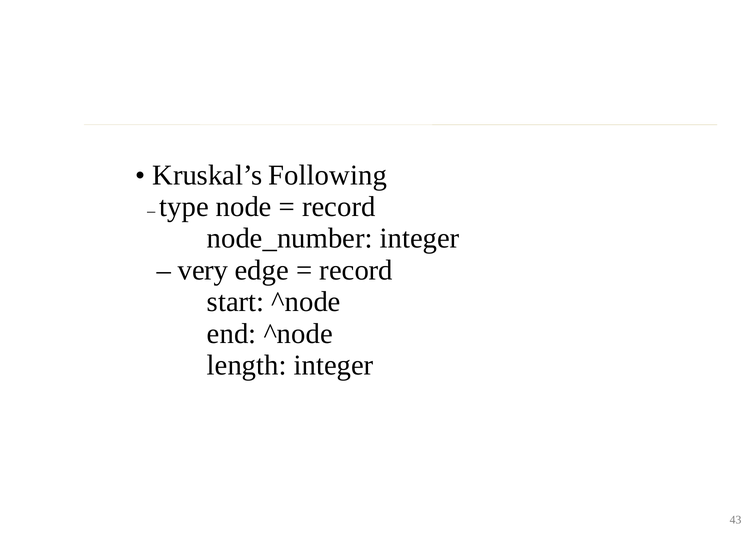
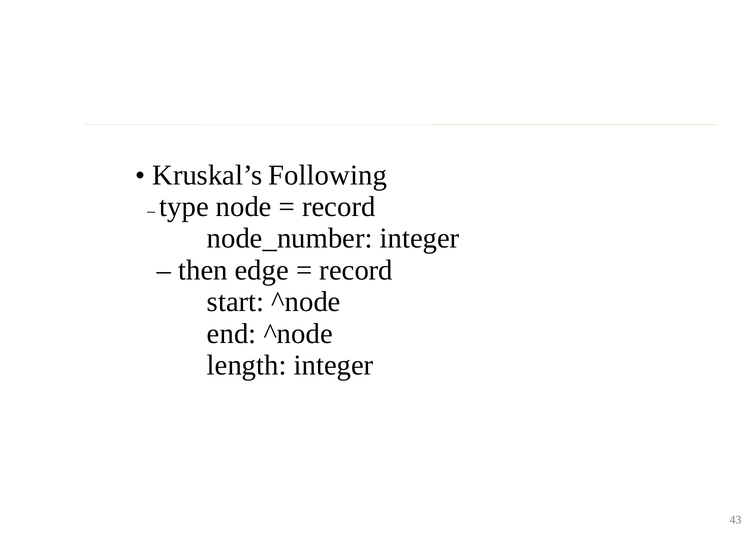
very: very -> then (203, 270)
